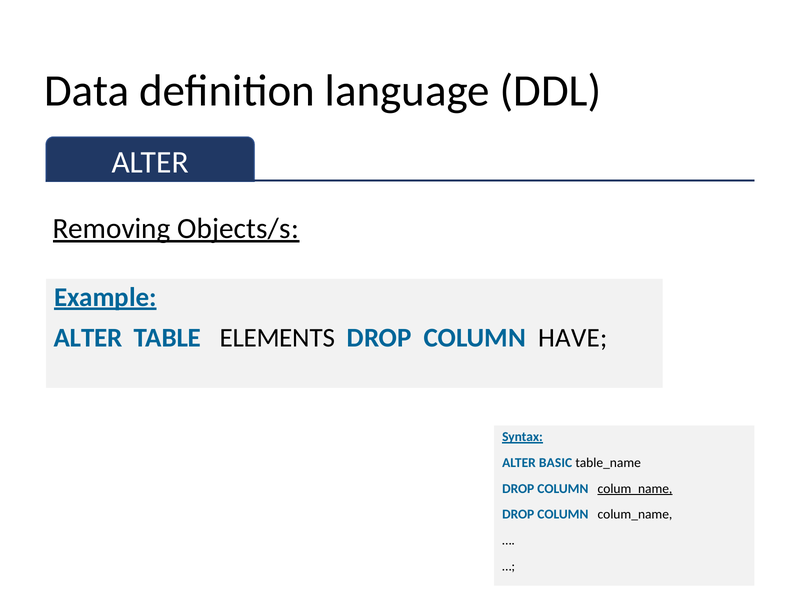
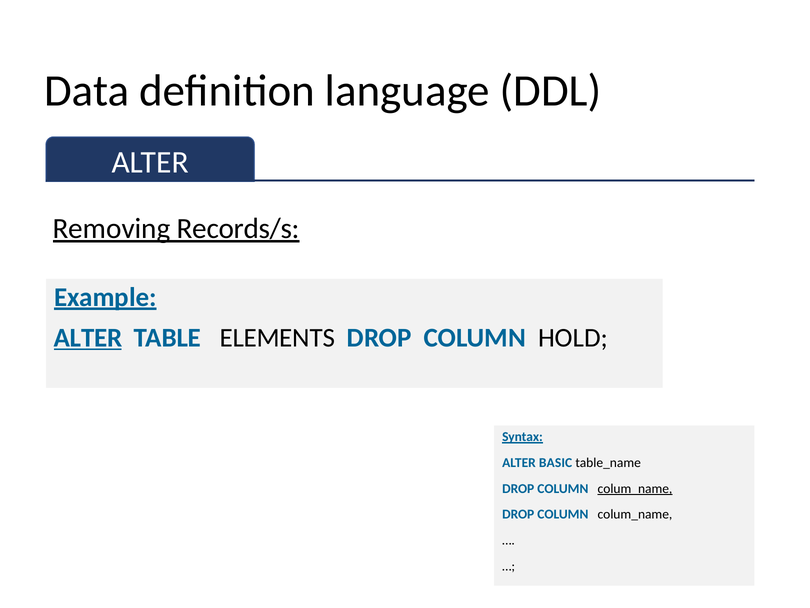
Objects/s: Objects/s -> Records/s (238, 229)
ALTER underline: none -> present (88, 337)
HAVE: HAVE -> HOLD (573, 337)
